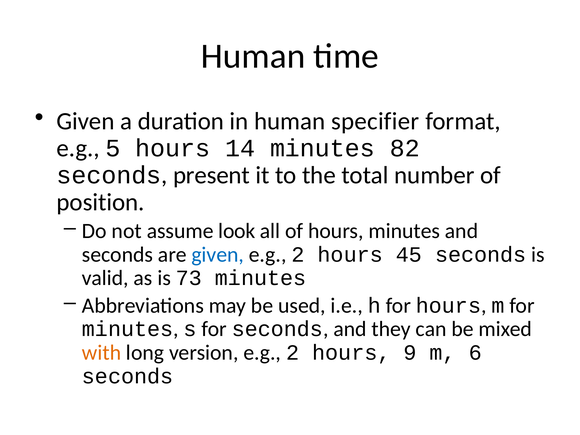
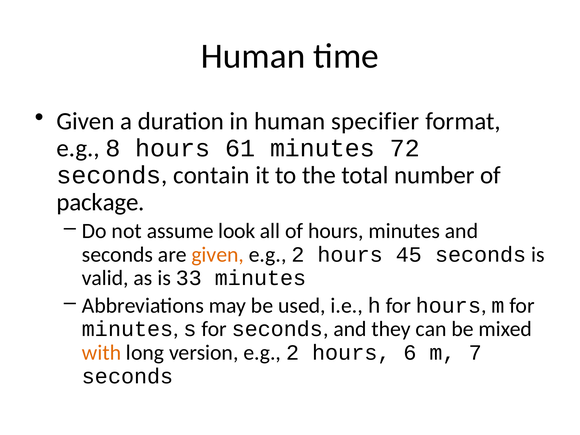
5: 5 -> 8 (113, 148)
14: 14 -> 61 (240, 148)
82: 82 -> 72 (405, 148)
present: present -> contain (211, 175)
position: position -> package (101, 202)
given colour: blue -> orange (218, 255)
73: 73 -> 33 (189, 278)
9: 9 -> 6 (410, 353)
6: 6 -> 7 (475, 353)
